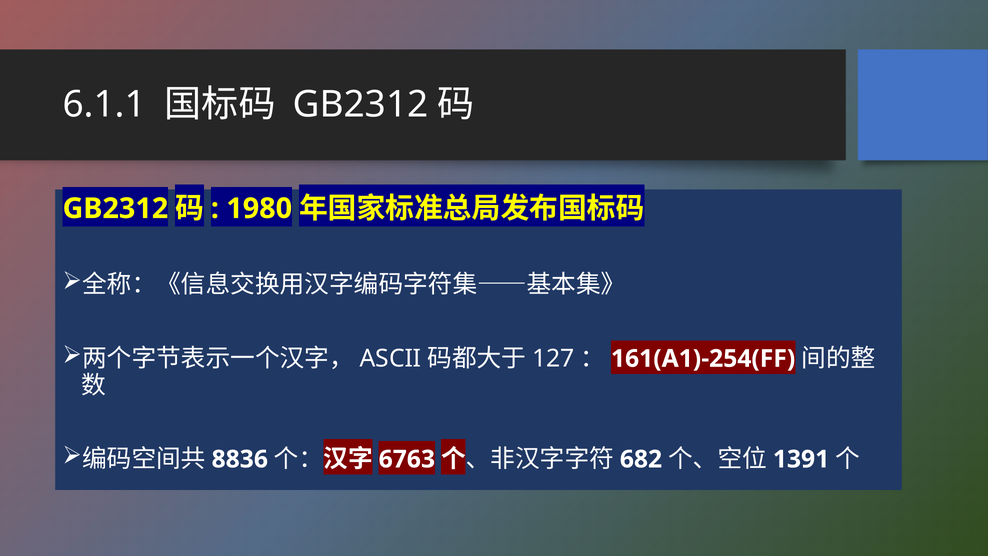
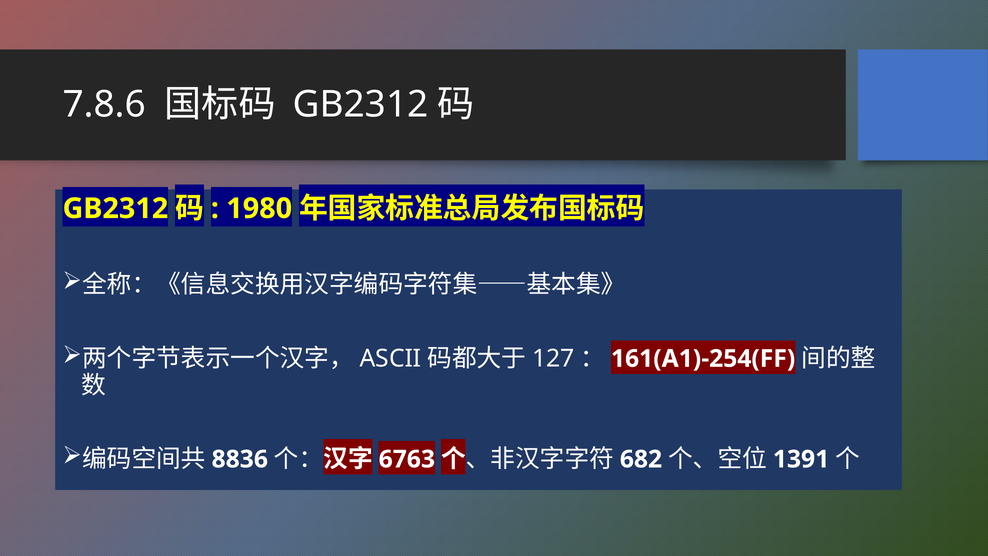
6.1.1: 6.1.1 -> 7.8.6 (104, 105)
